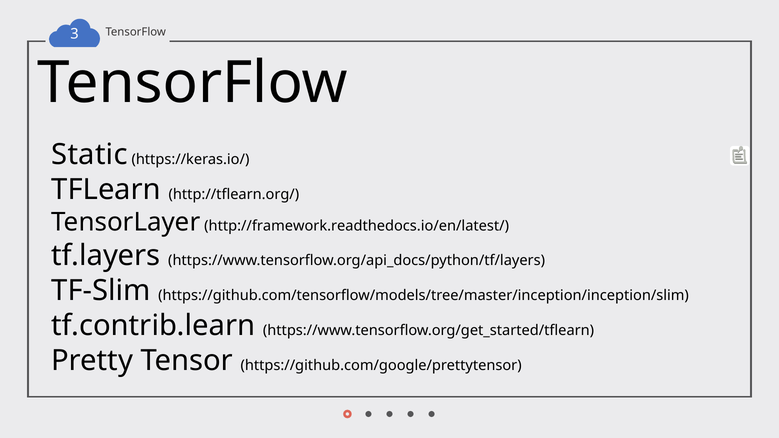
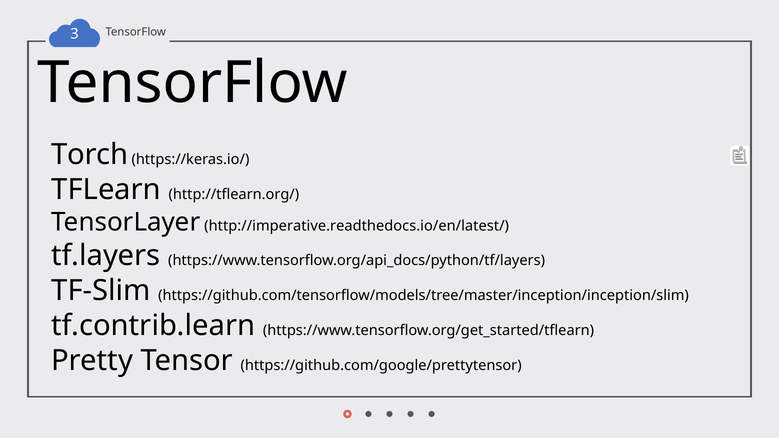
Static: Static -> Torch (90, 155)
http://framework.readthedocs.io/en/latest/: http://framework.readthedocs.io/en/latest/ -> http://imperative.readthedocs.io/en/latest/ (357, 226)
